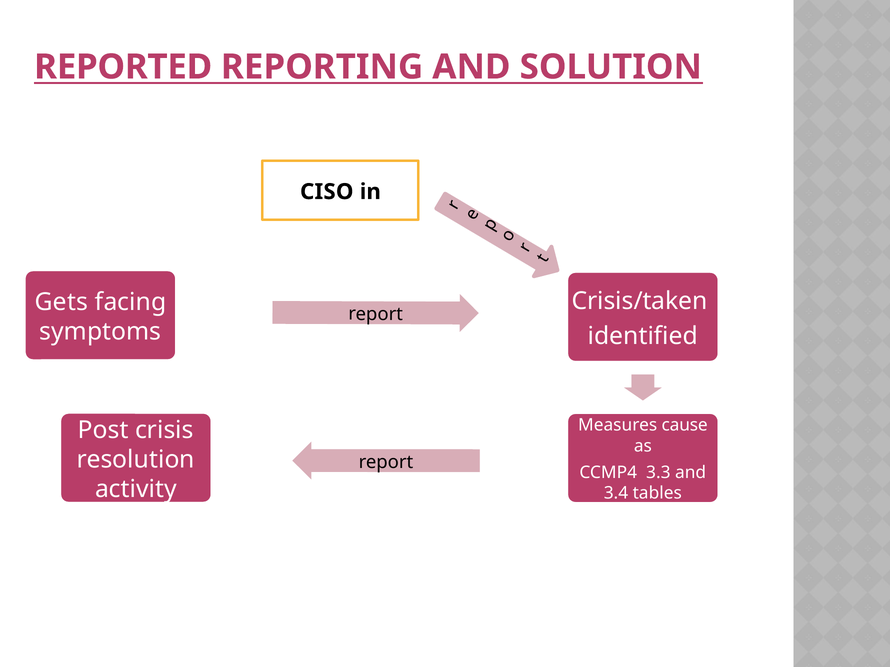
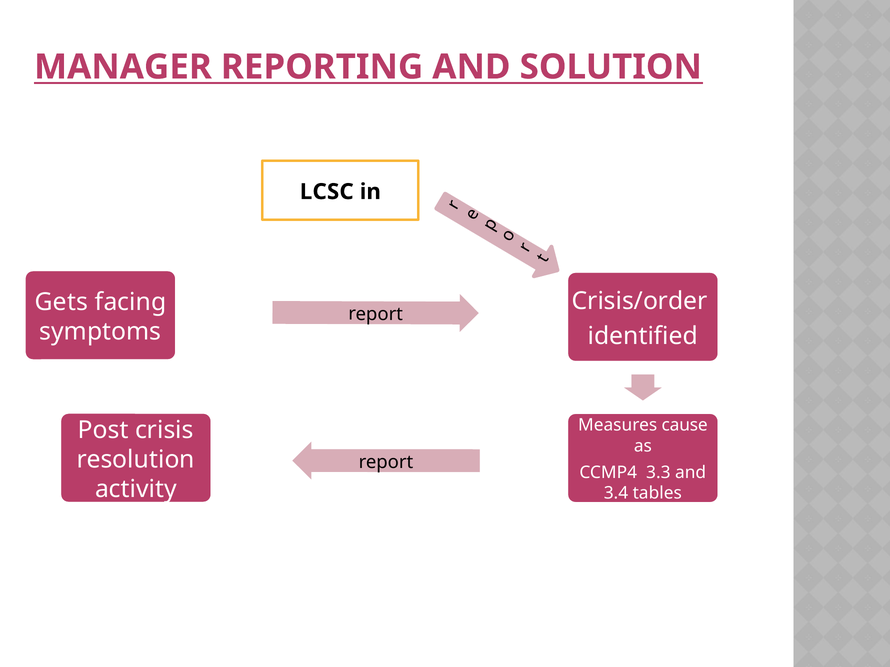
REPORTED: REPORTED -> MANAGER (123, 67)
CISO: CISO -> LCSC (327, 192)
Crisis/taken: Crisis/taken -> Crisis/order (640, 301)
